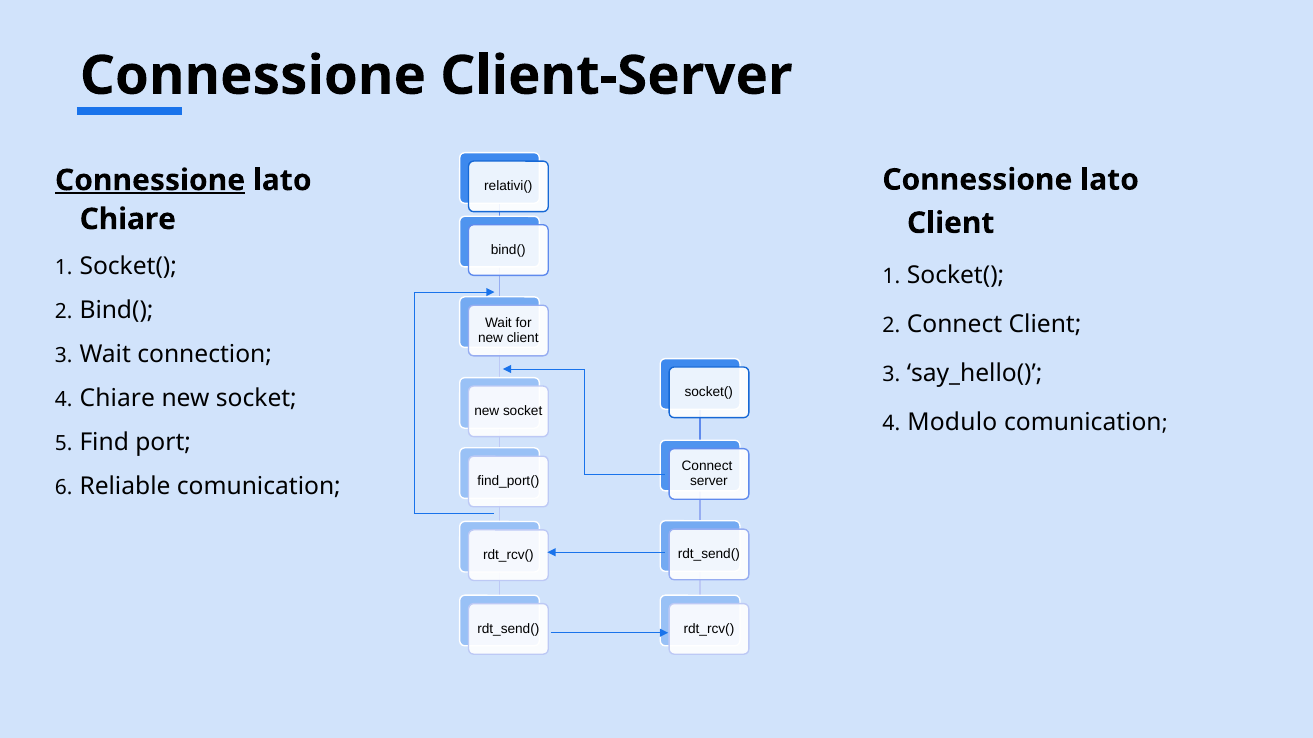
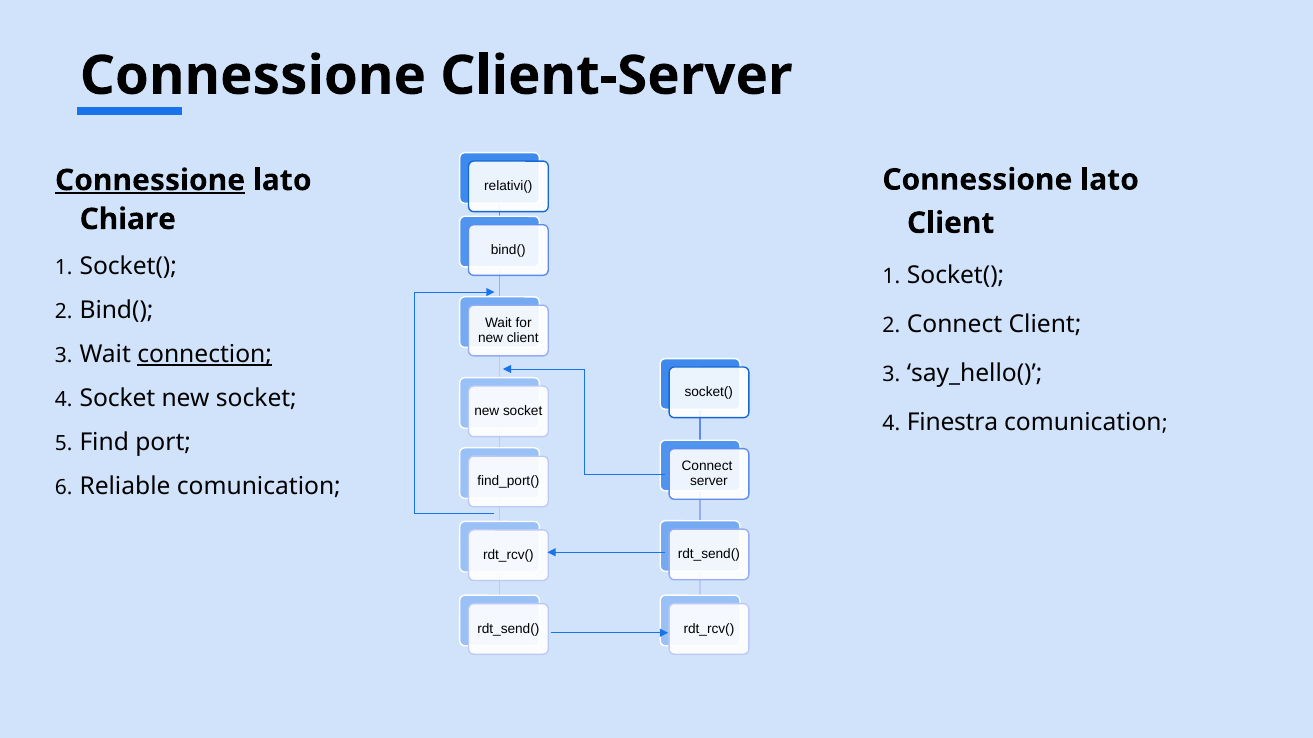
connection underline: none -> present (205, 355)
Chiare: Chiare -> Socket (117, 399)
Modulo: Modulo -> Finestra (953, 423)
